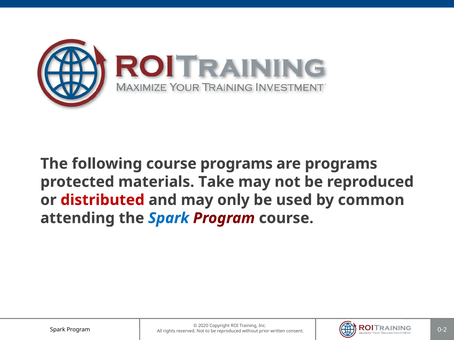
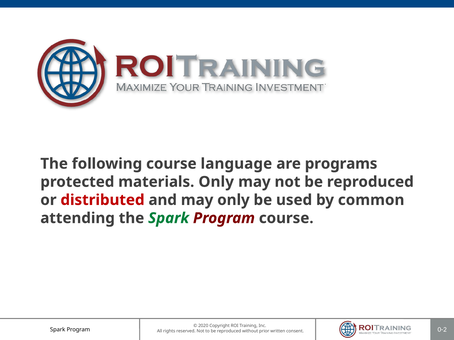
course programs: programs -> language (236, 164)
materials Take: Take -> Only (216, 182)
Spark colour: blue -> green (169, 218)
